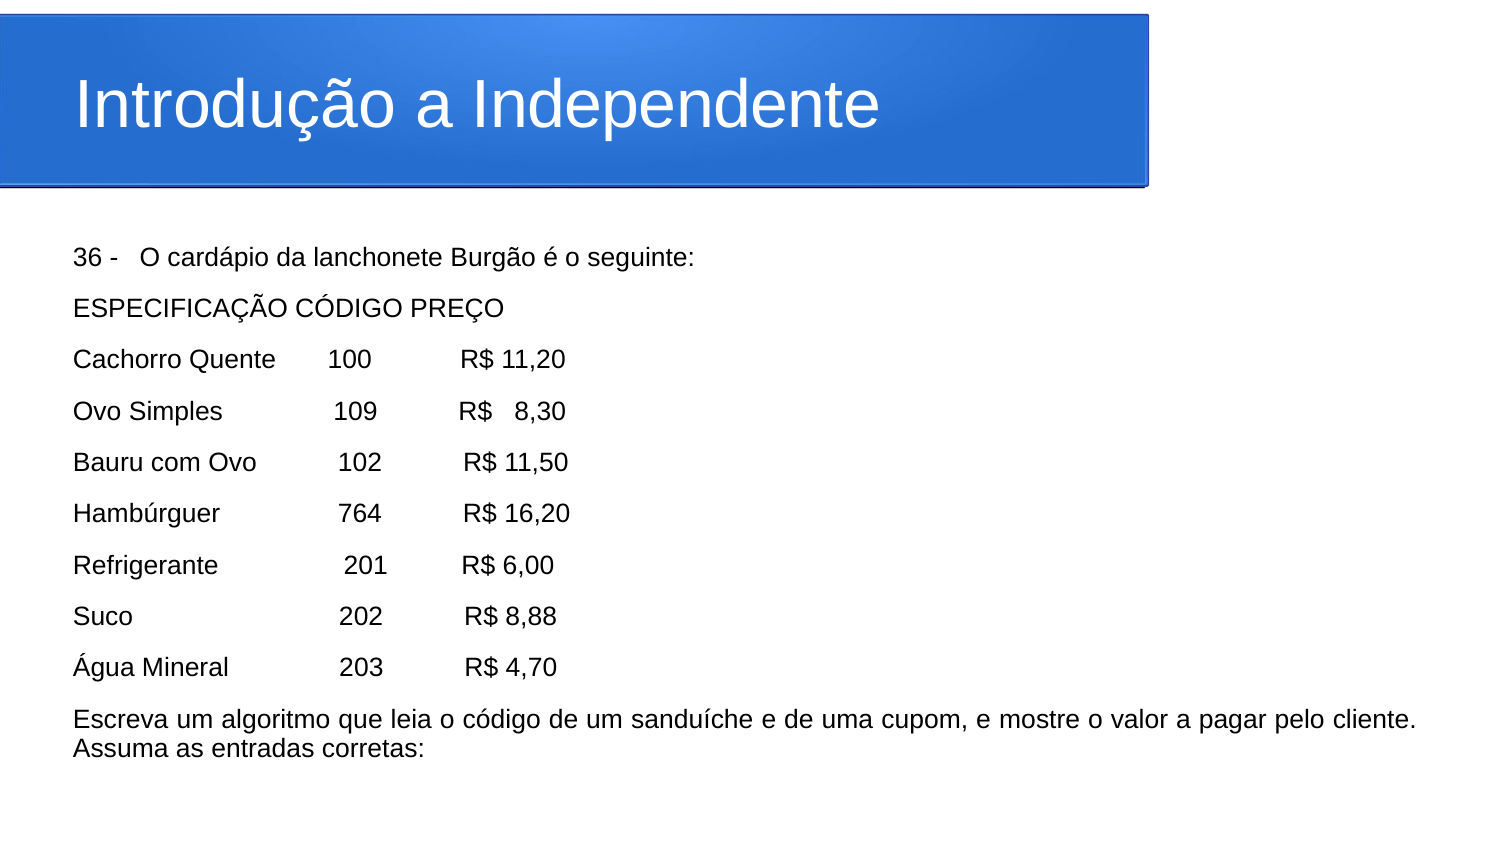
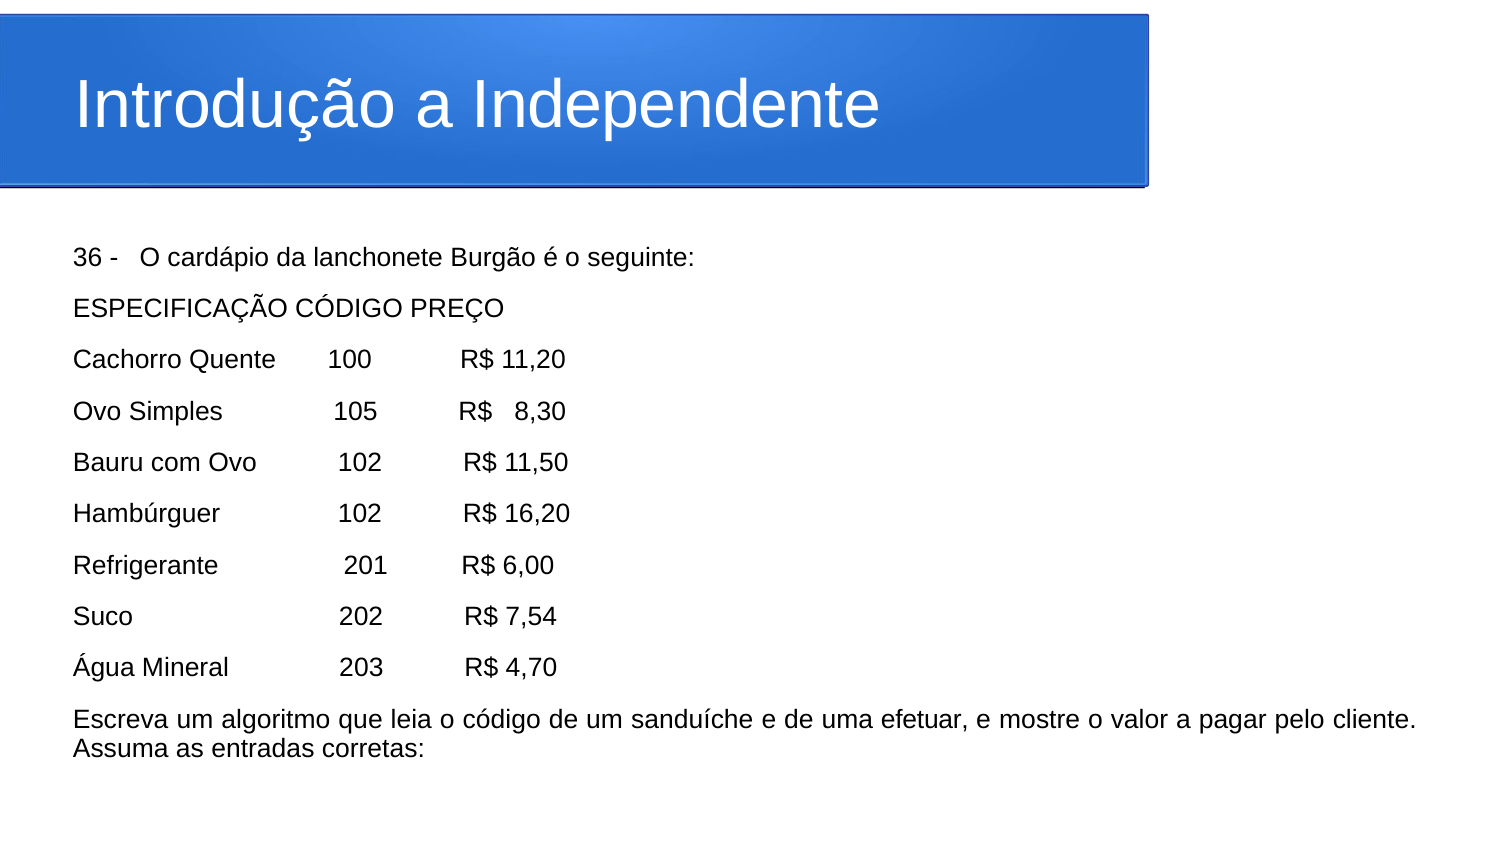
109: 109 -> 105 (355, 411)
Hambúrguer 764: 764 -> 102 (360, 514)
8,88: 8,88 -> 7,54 (531, 616)
cupom: cupom -> efetuar (925, 719)
